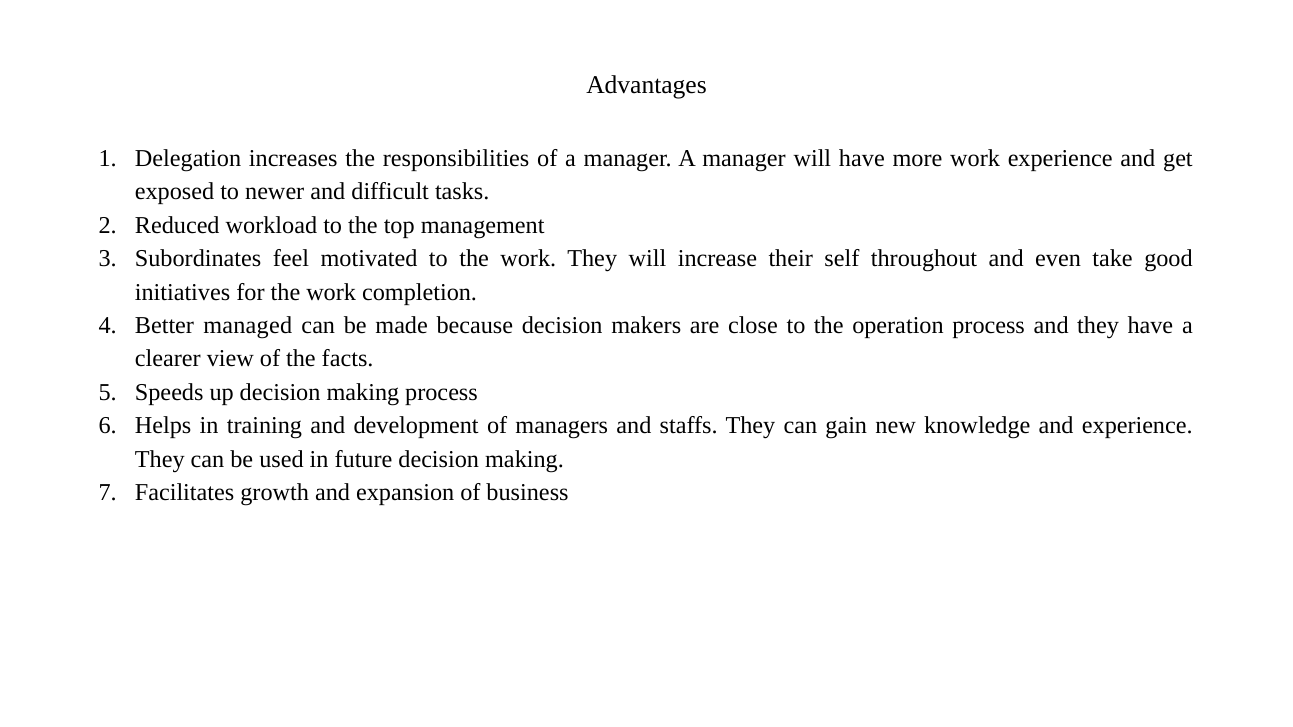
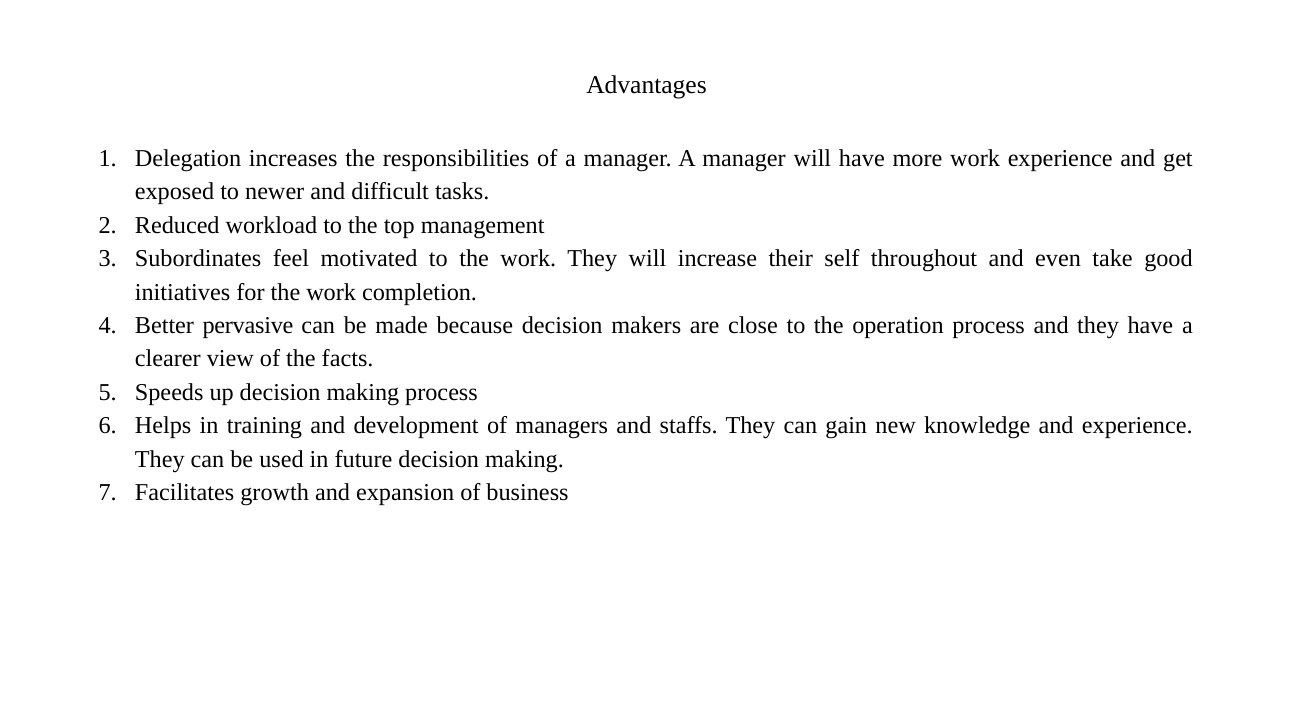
managed: managed -> pervasive (248, 326)
